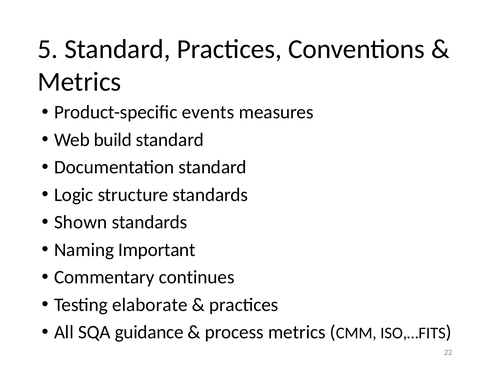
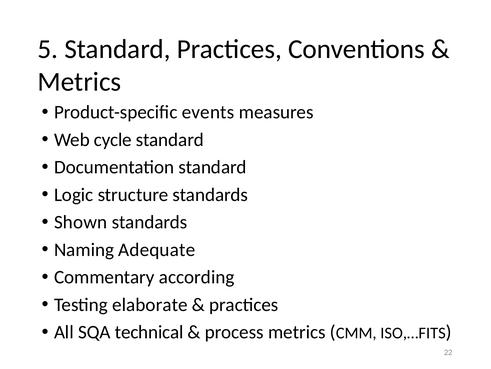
build: build -> cycle (113, 139)
Important: Important -> Adequate (157, 249)
continues: continues -> according (197, 277)
guidance: guidance -> technical (149, 332)
